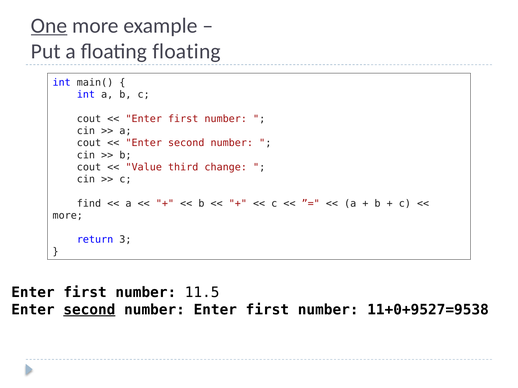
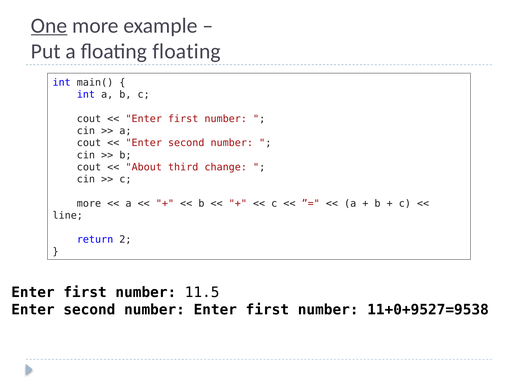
Value: Value -> About (144, 167)
find: find -> more (89, 204)
more: more -> line (68, 216)
3: 3 -> 2 (125, 240)
second underline: present -> none (89, 310)
